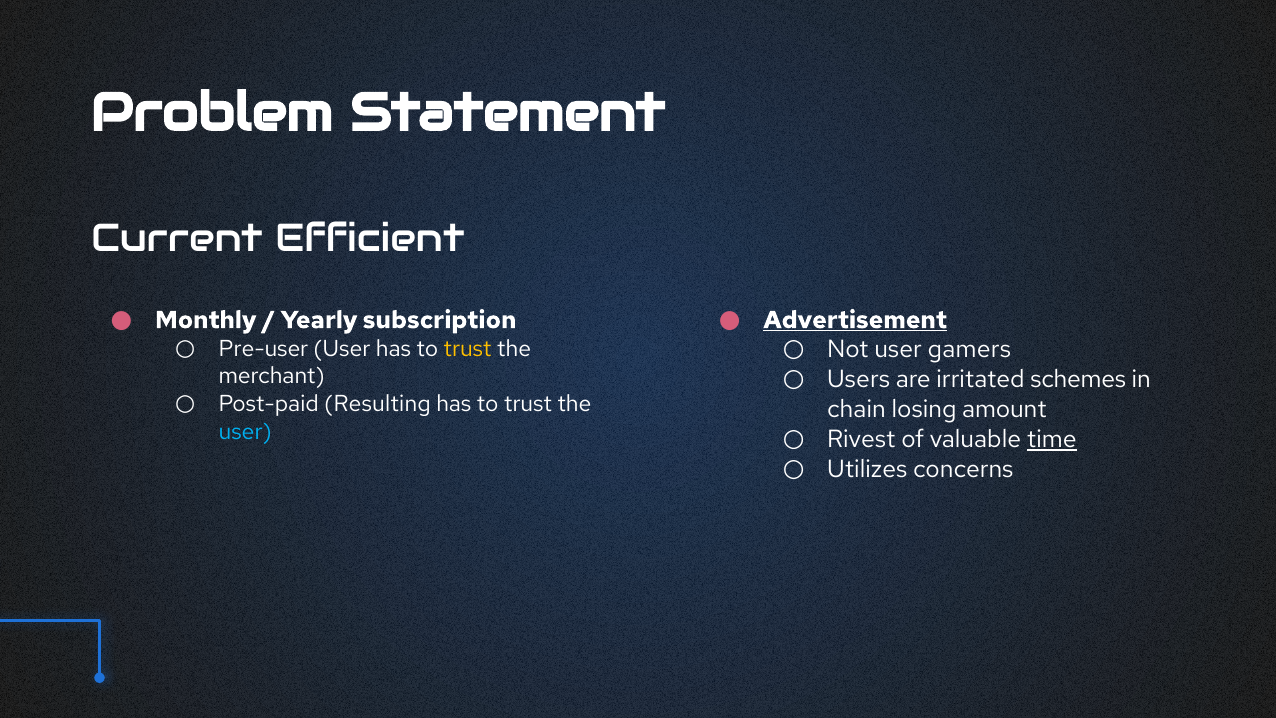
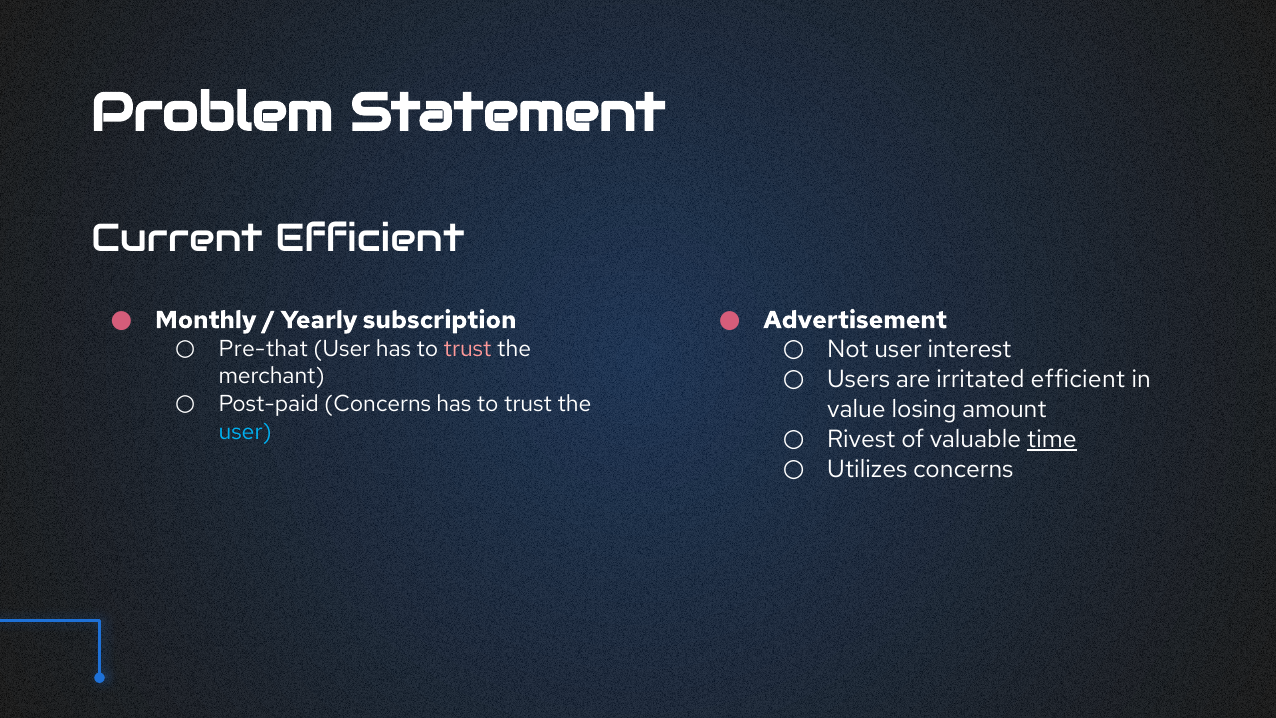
Advertisement underline: present -> none (855, 320)
Pre-user: Pre-user -> Pre-that (263, 349)
trust colour: yellow -> pink (468, 349)
gamers: gamers -> interest (970, 350)
irritated schemes: schemes -> efficient (1078, 379)
Post-paid Resulting: Resulting -> Concerns (378, 404)
chain: chain -> value (856, 409)
